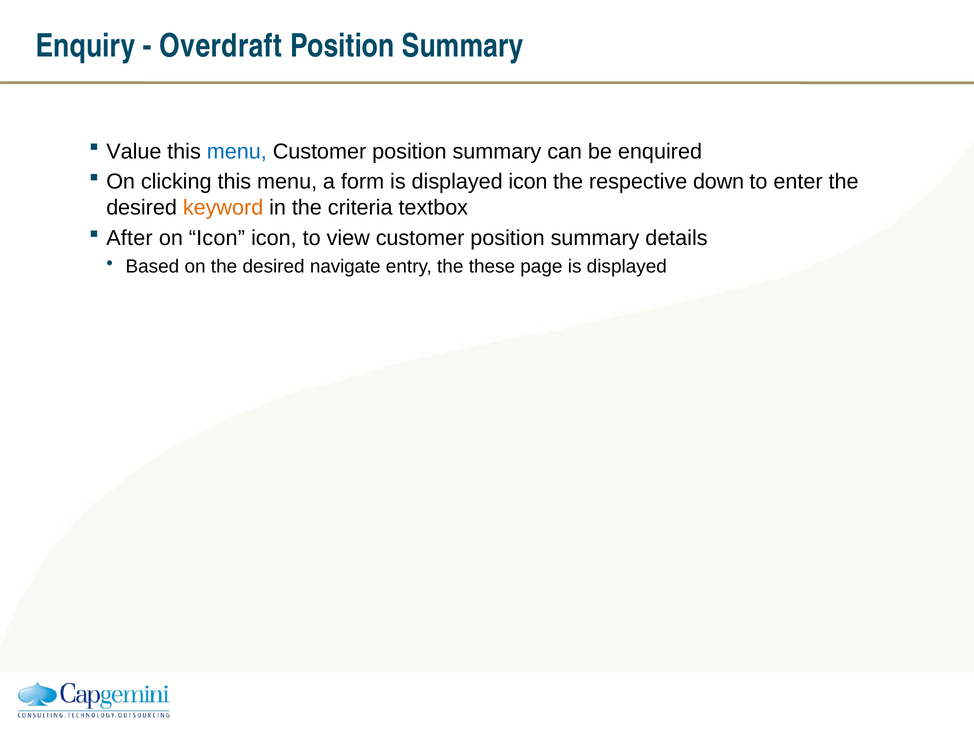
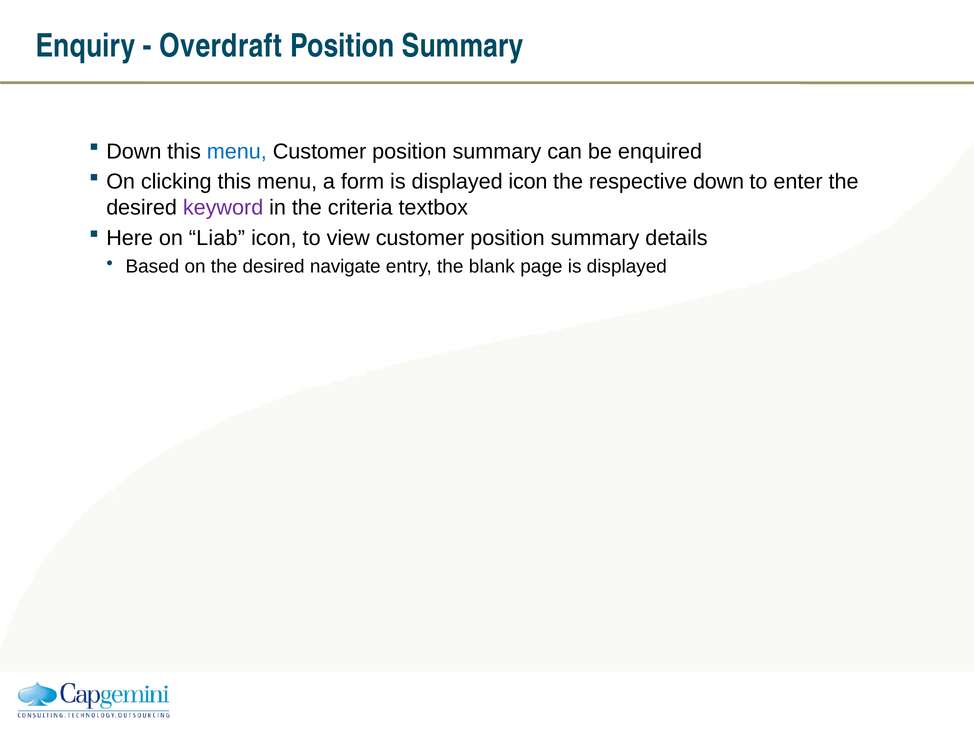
Value: Value -> Down (134, 151)
keyword colour: orange -> purple (223, 208)
After: After -> Here (130, 238)
on Icon: Icon -> Liab (217, 238)
these: these -> blank (492, 266)
